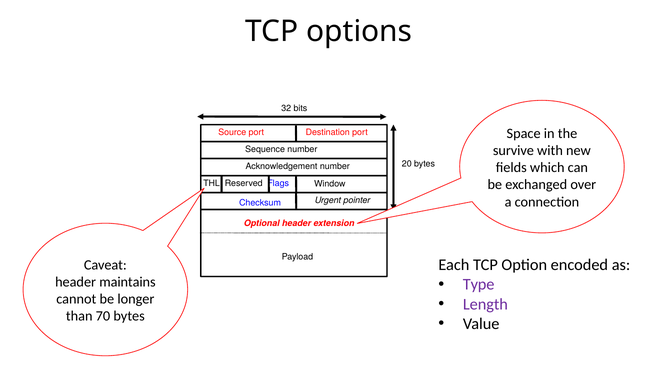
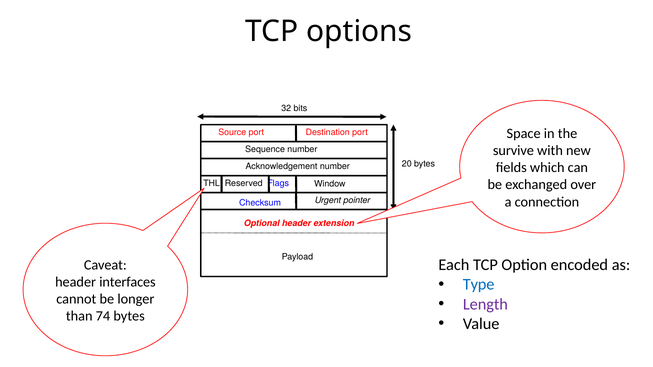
Type colour: purple -> blue (479, 285)
maintains: maintains -> interfaces (127, 282)
70: 70 -> 74 (103, 316)
